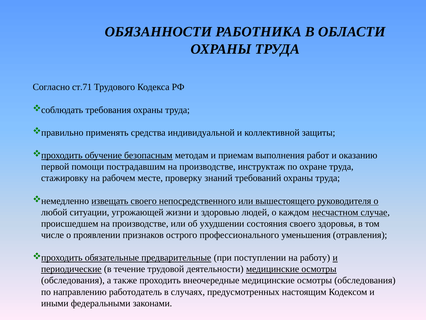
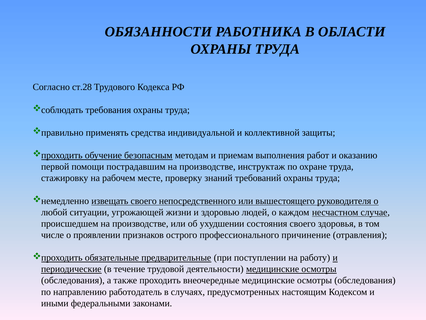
ст.71: ст.71 -> ст.28 (82, 87)
уменьшения: уменьшения -> причинение (306, 235)
